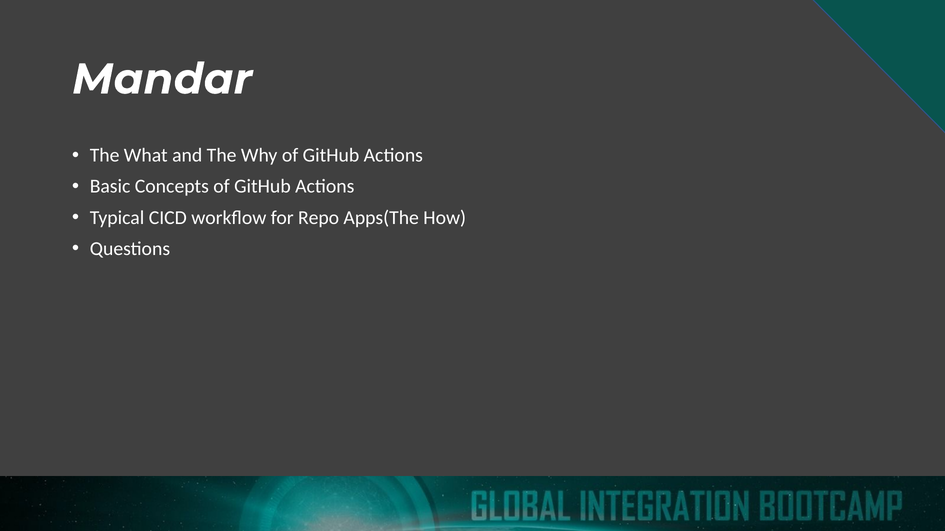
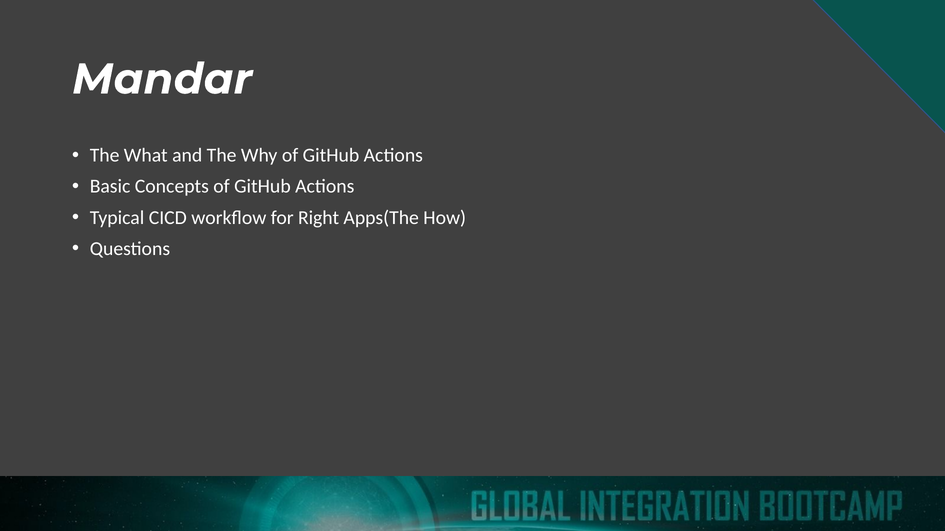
Repo: Repo -> Right (319, 218)
